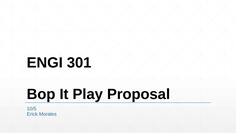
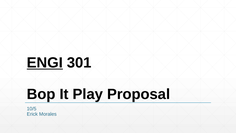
ENGI underline: none -> present (45, 63)
